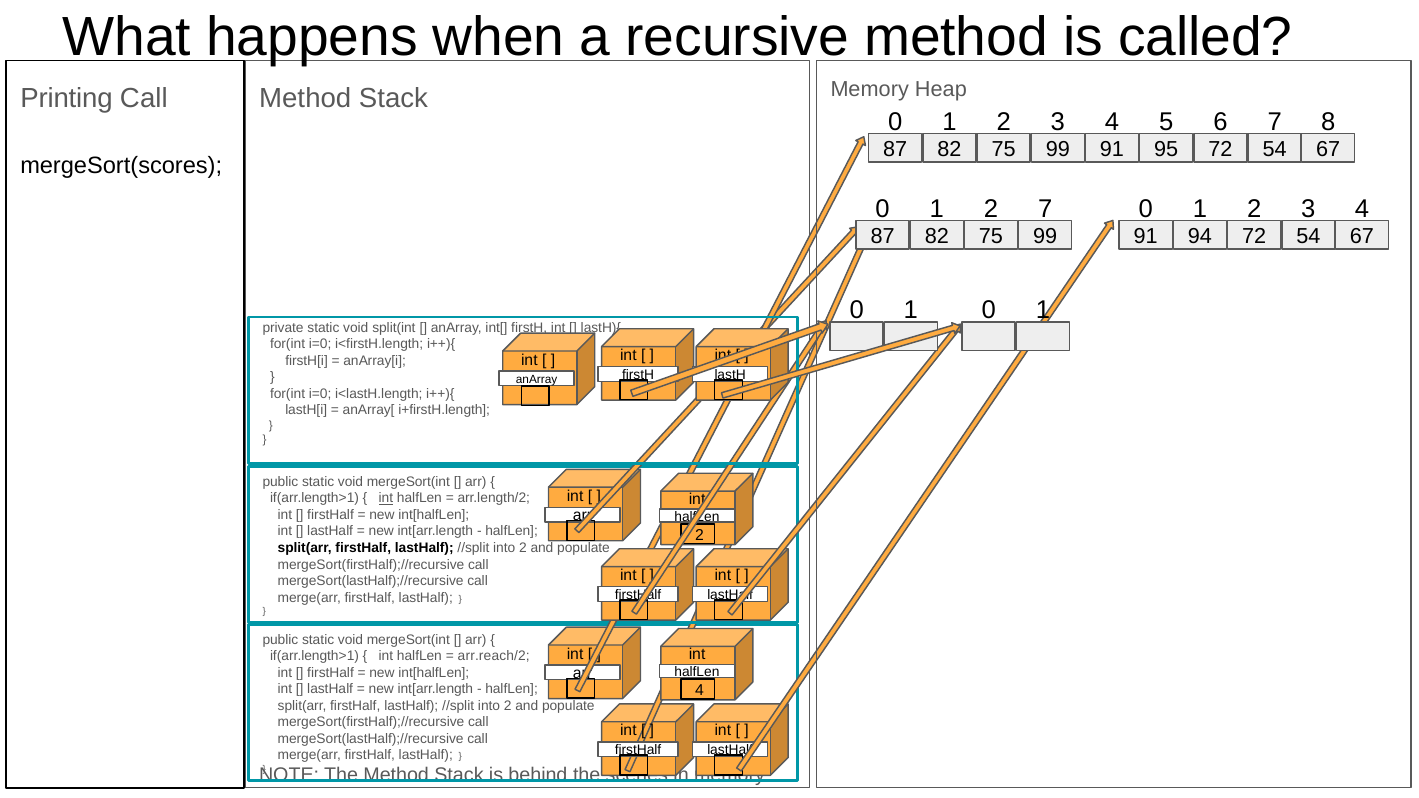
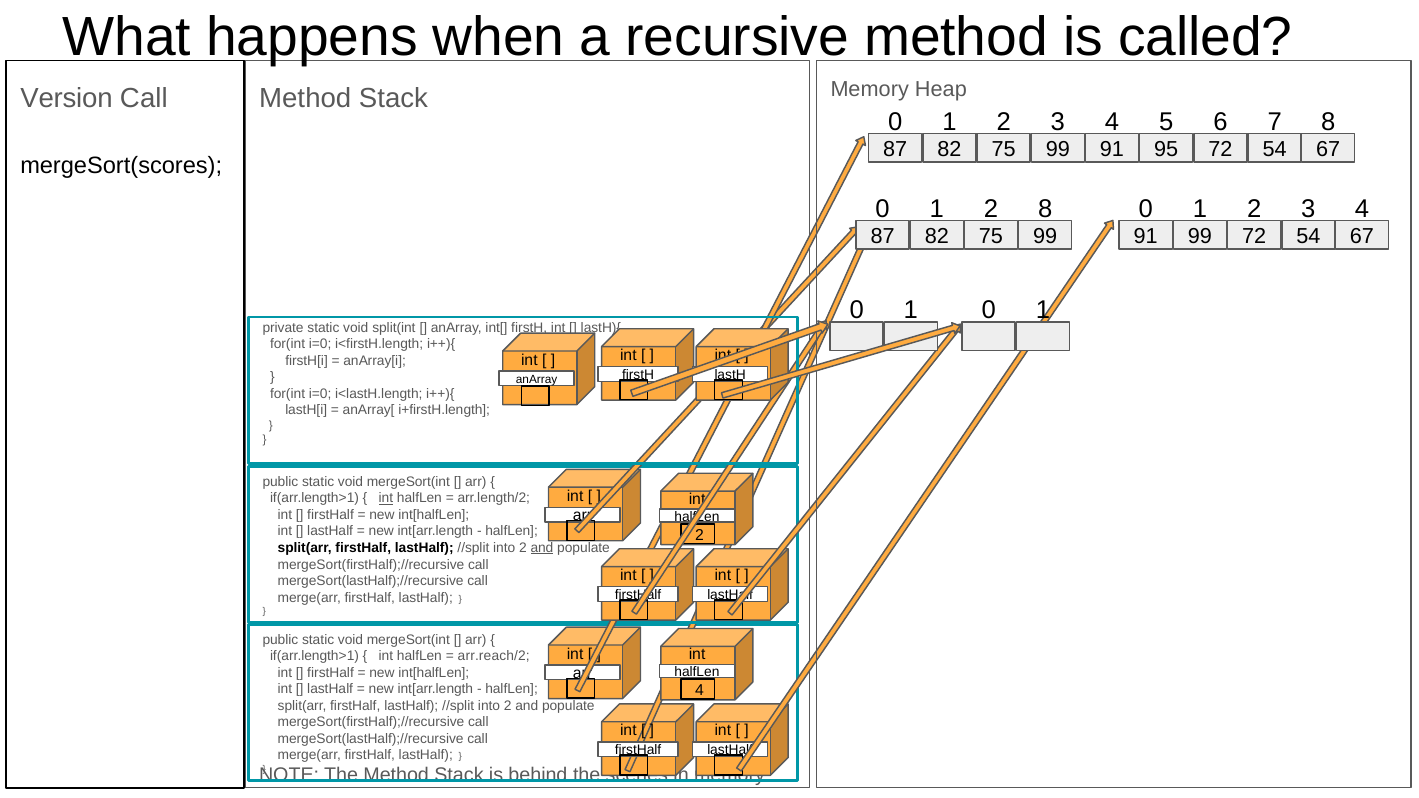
Printing: Printing -> Version (66, 98)
2 7: 7 -> 8 (1045, 209)
91 94: 94 -> 99 (1200, 236)
and underline: none -> present (542, 548)
